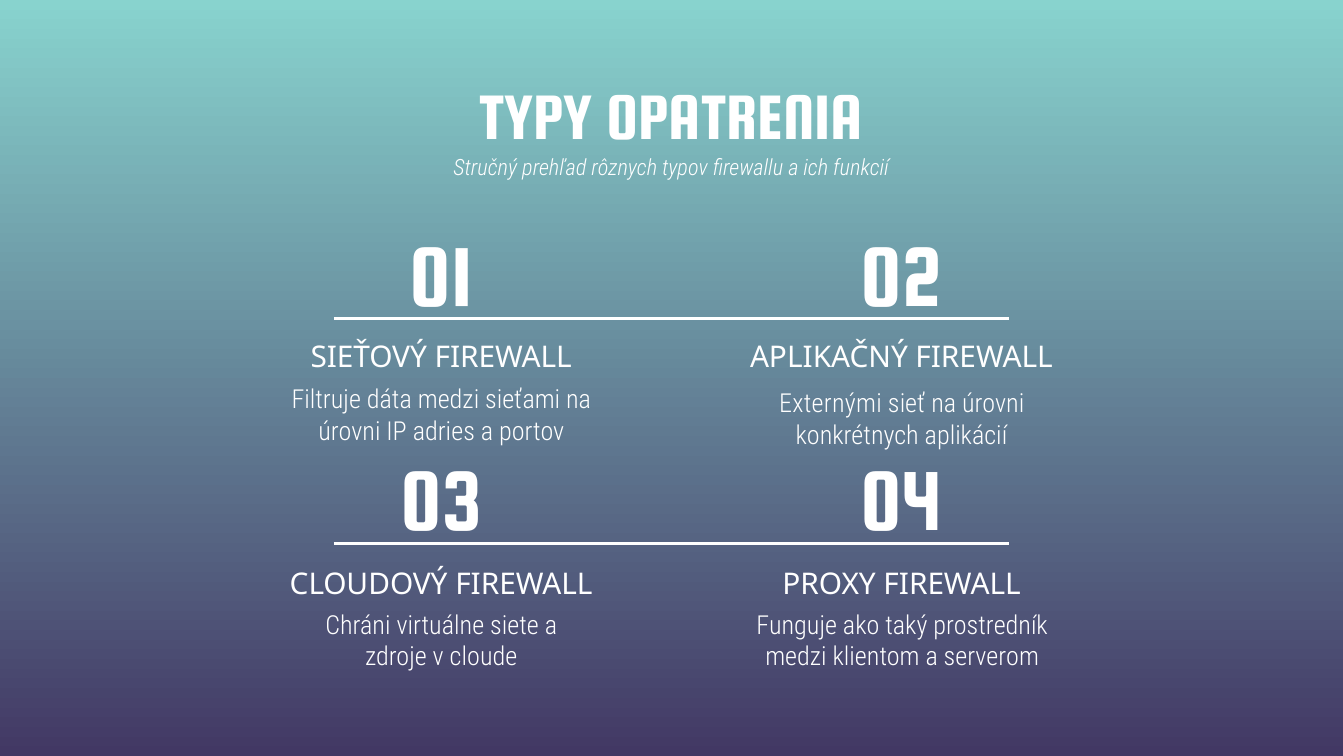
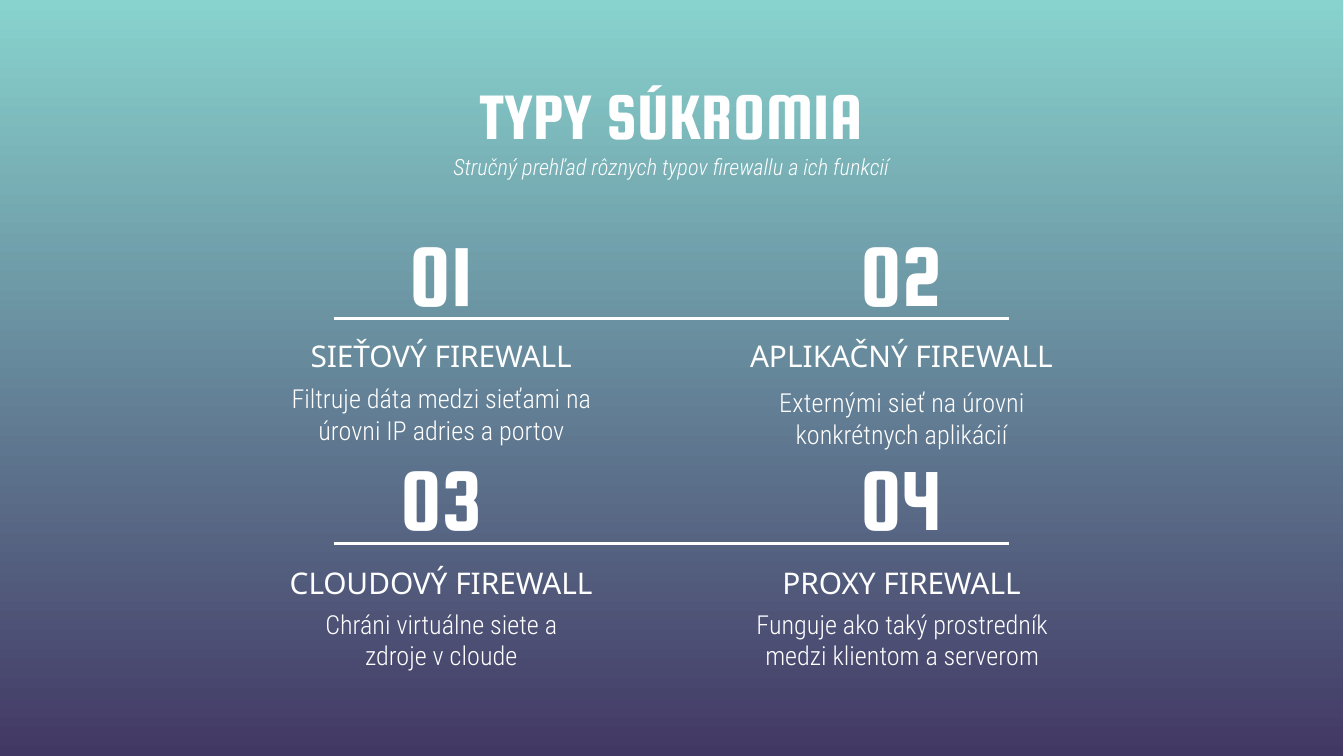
OPATRENIA: OPATRENIA -> SÚKROMIA (735, 117)
